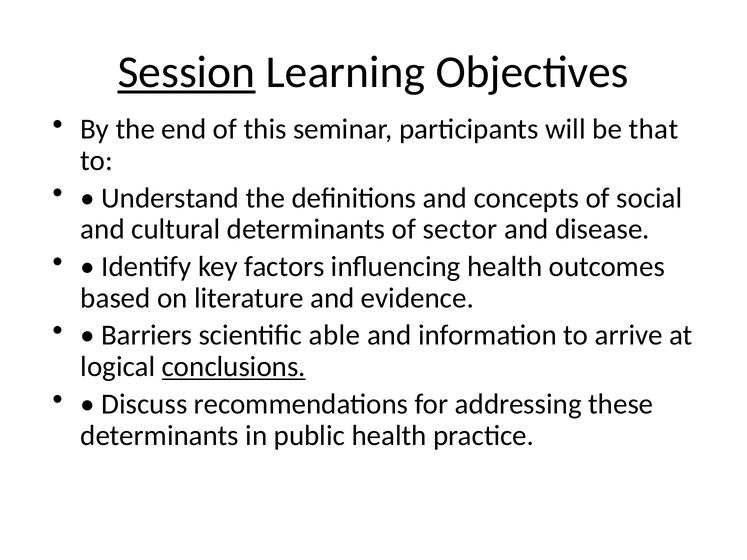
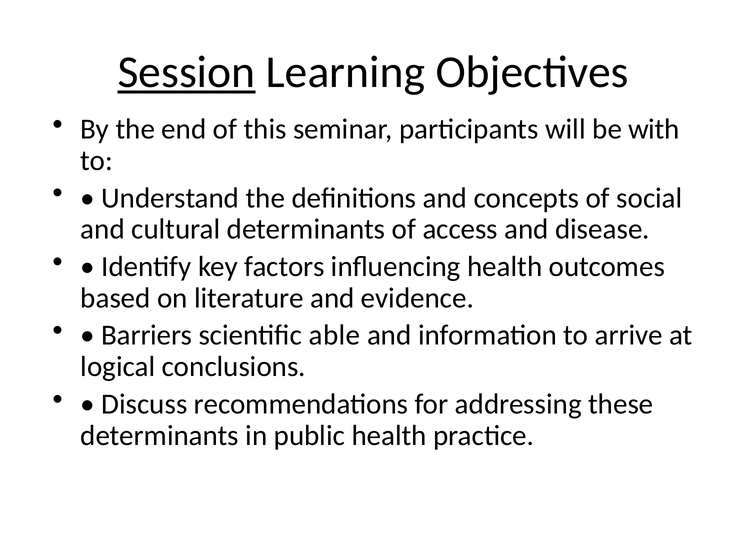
that: that -> with (654, 129)
sector: sector -> access (460, 229)
conclusions underline: present -> none (234, 367)
